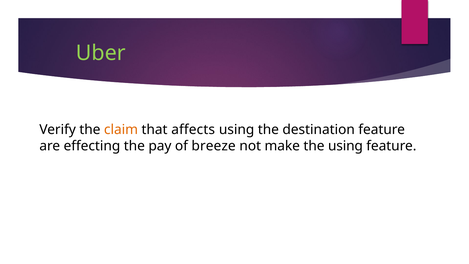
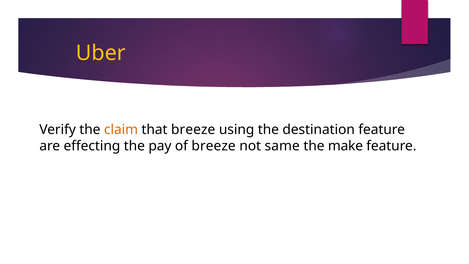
Uber colour: light green -> yellow (101, 53)
that affects: affects -> breeze (193, 129)
make: make -> same (282, 146)
the using: using -> make (345, 146)
